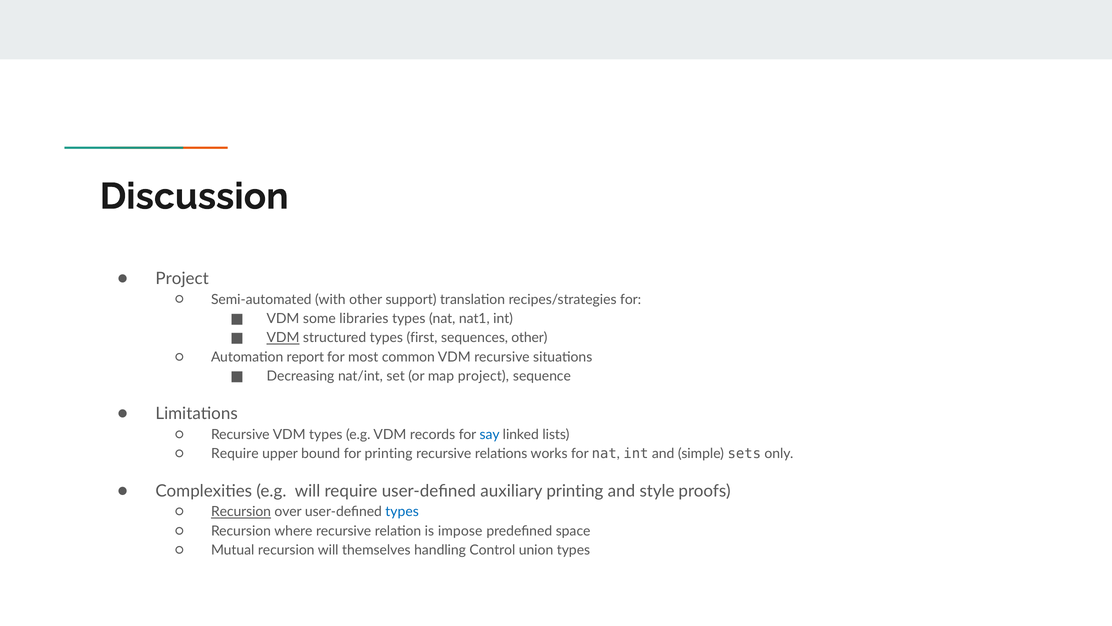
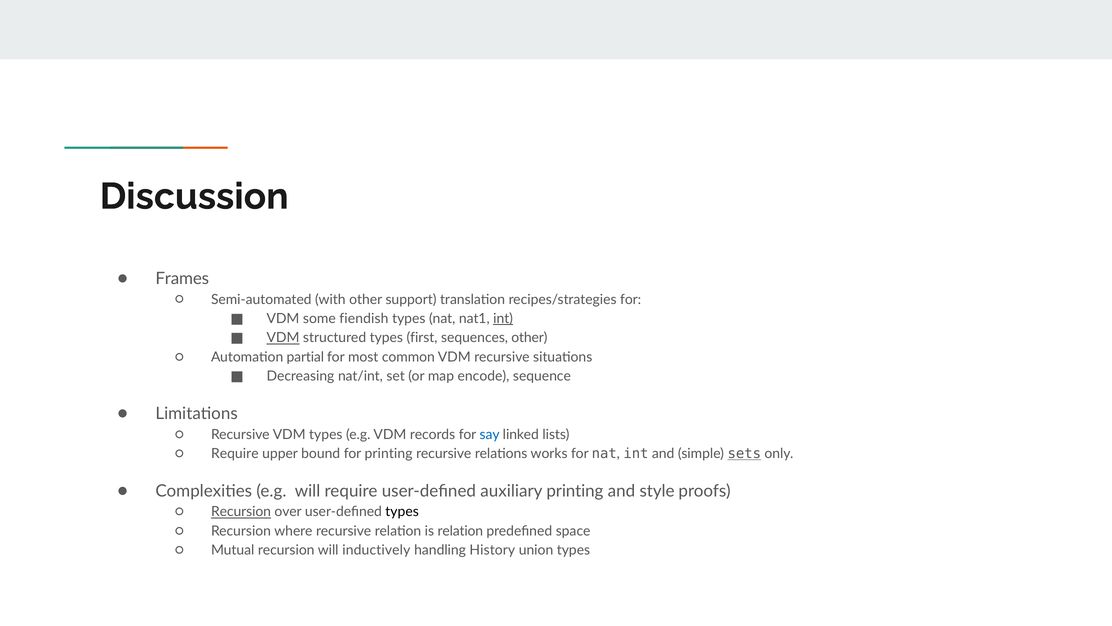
Project: Project -> Frames (182, 278)
libraries: libraries -> fiendish (364, 318)
int underline: none -> present (503, 318)
report: report -> partial (305, 357)
map project: project -> encode (483, 376)
sets underline: none -> present (744, 453)
types colour: blue -> black (402, 511)
is impose: impose -> relation (460, 531)
themselves: themselves -> inductively (376, 550)
Control: Control -> History (492, 550)
